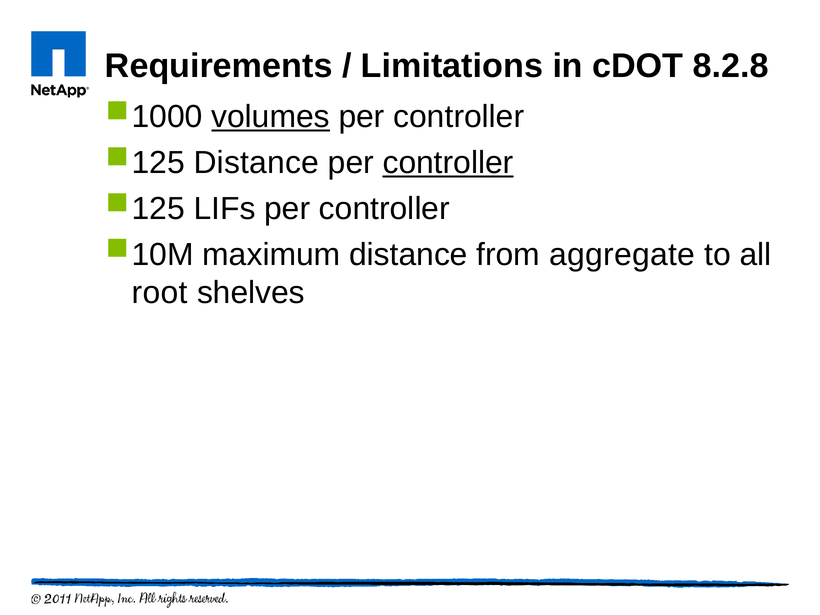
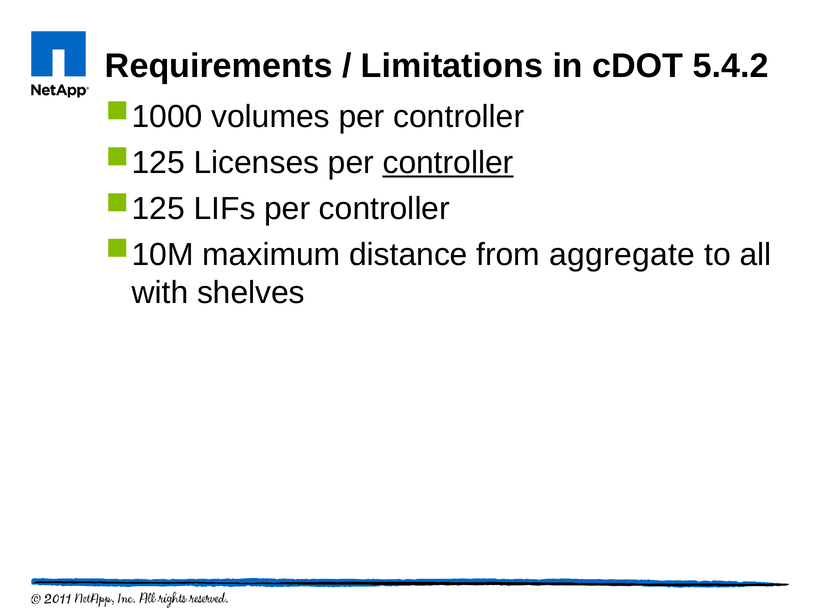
8.2.8: 8.2.8 -> 5.4.2 (731, 66)
volumes underline: present -> none (271, 117)
Distance: Distance -> Licenses (256, 163)
root: root -> with (160, 293)
